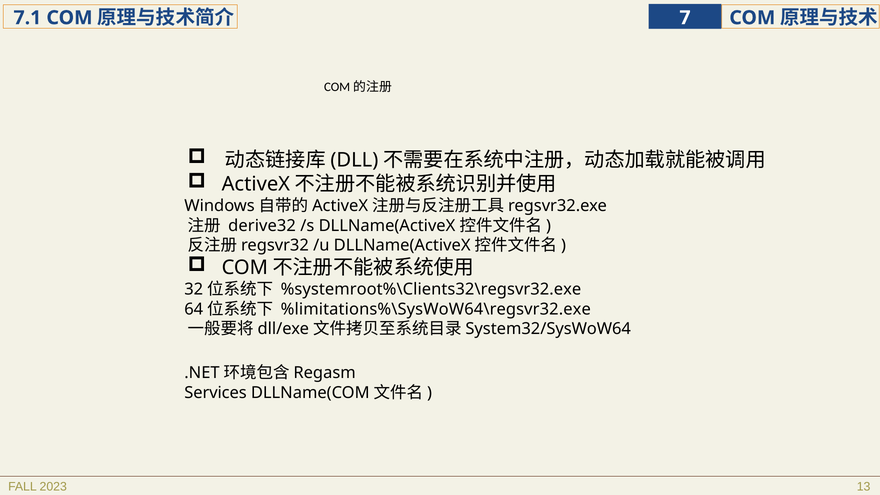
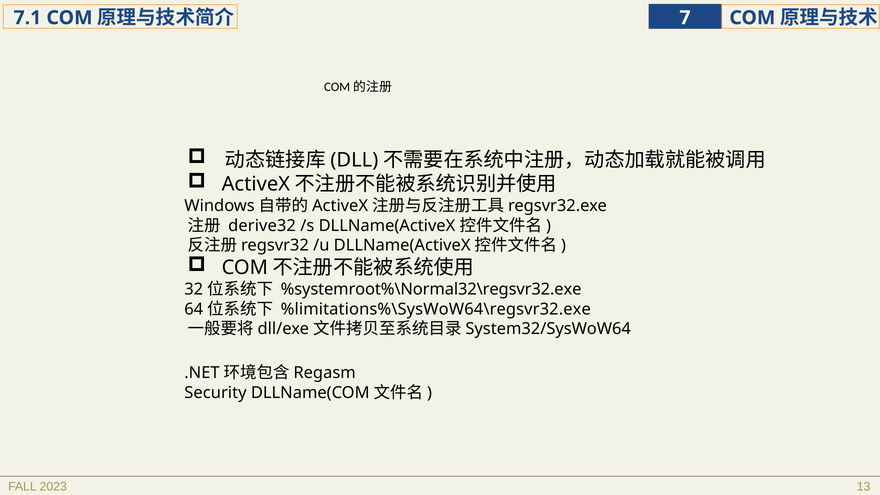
%systemroot%\Clients32\regsvr32.exe: %systemroot%\Clients32\regsvr32.exe -> %systemroot%\Normal32\regsvr32.exe (431, 289)
Services: Services -> Security (215, 393)
